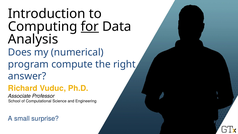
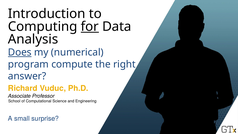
Does underline: none -> present (20, 52)
